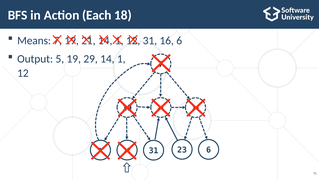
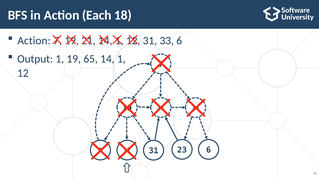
Means: Means -> Action (34, 40)
16: 16 -> 33 (167, 40)
Output 5: 5 -> 1 (60, 59)
29: 29 -> 65 (91, 59)
